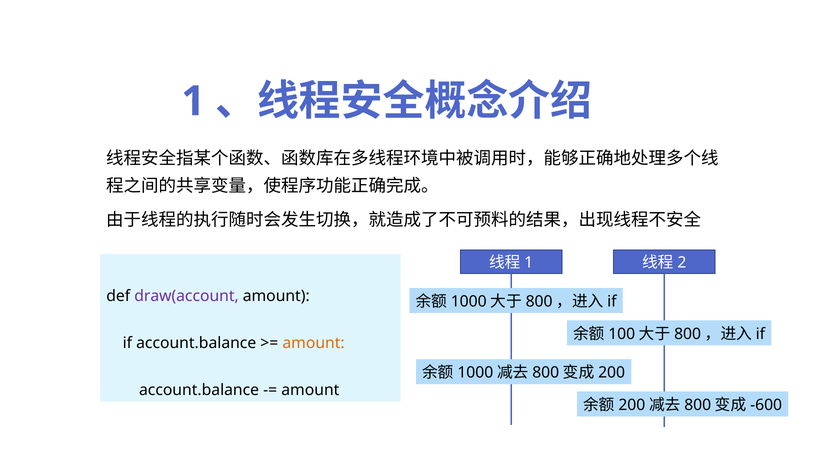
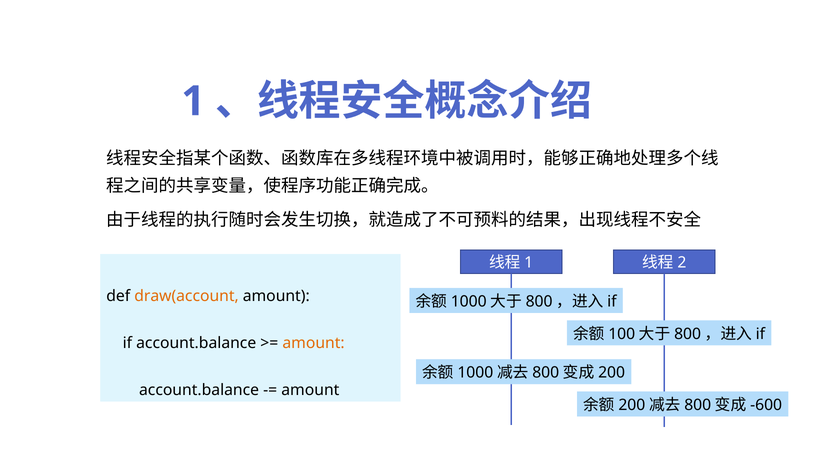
draw(account colour: purple -> orange (187, 296)
